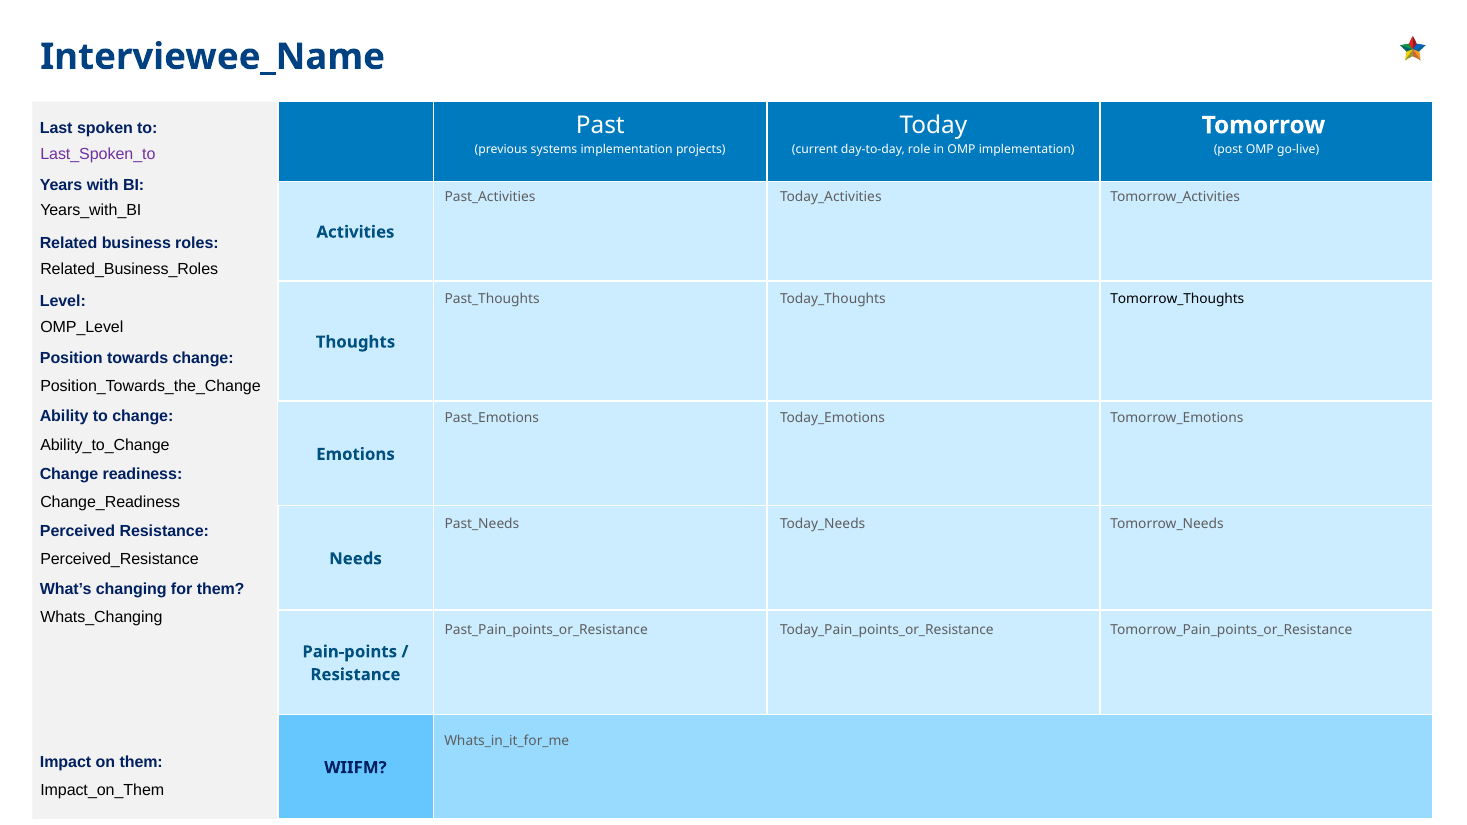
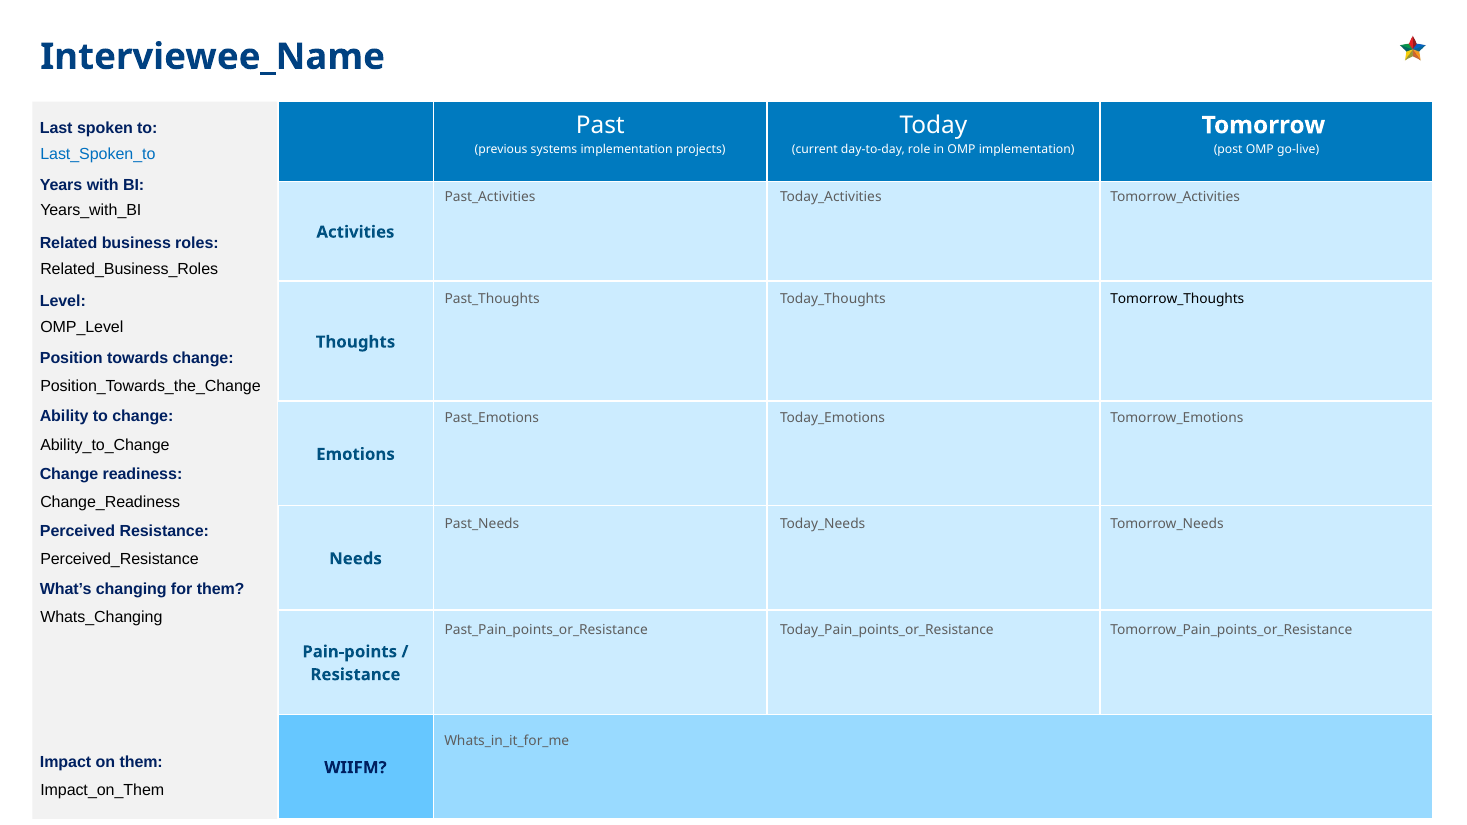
Last_Spoken_to colour: purple -> blue (98, 154)
